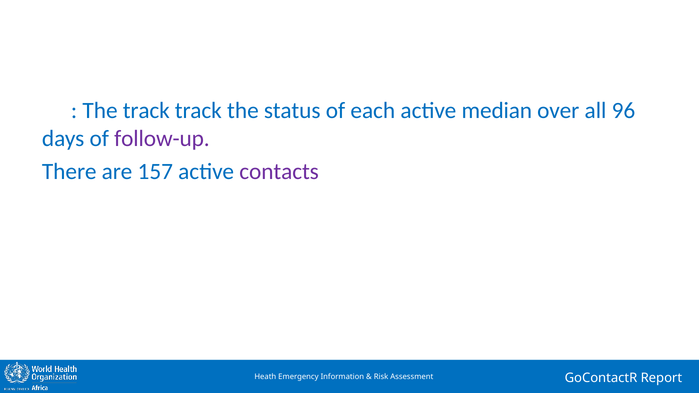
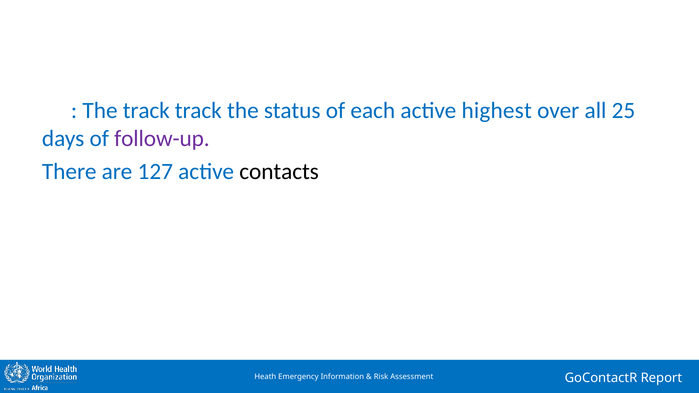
median: median -> highest (497, 111)
96: 96 -> 25 (623, 111)
157: 157 -> 127 (155, 171)
contacts colour: purple -> black (279, 171)
